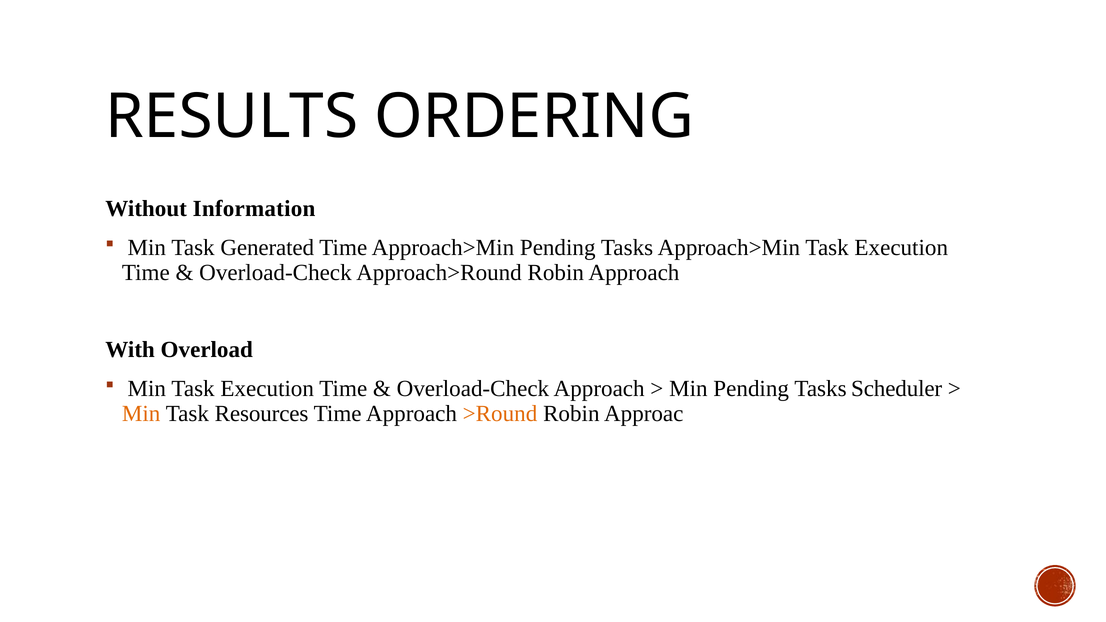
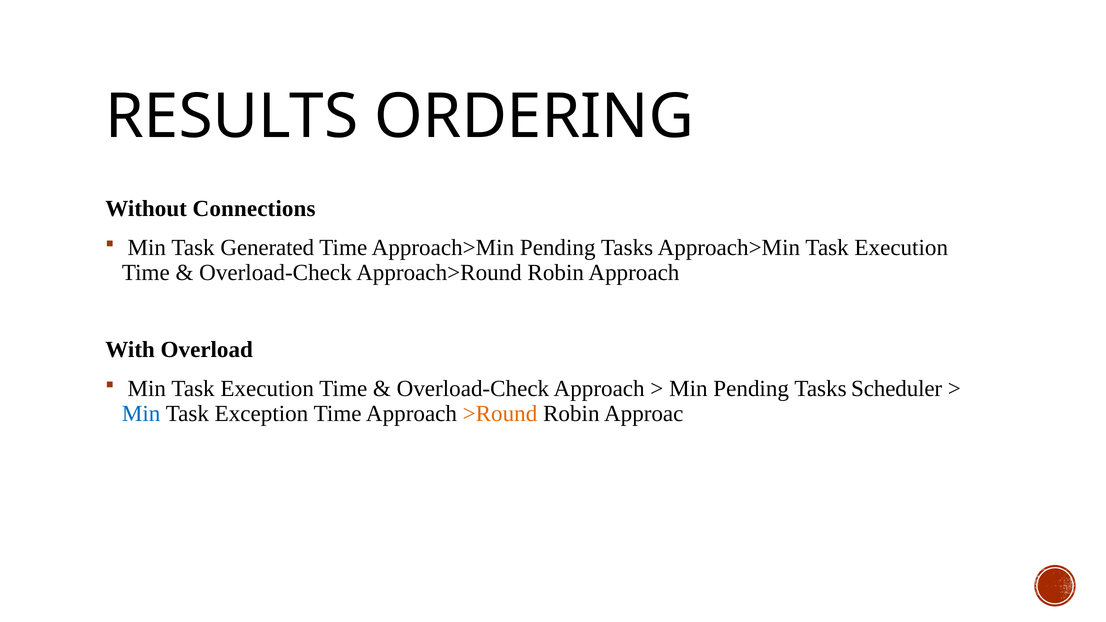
Information: Information -> Connections (254, 209)
Min colour: orange -> blue (141, 413)
Resources: Resources -> Exception (262, 413)
